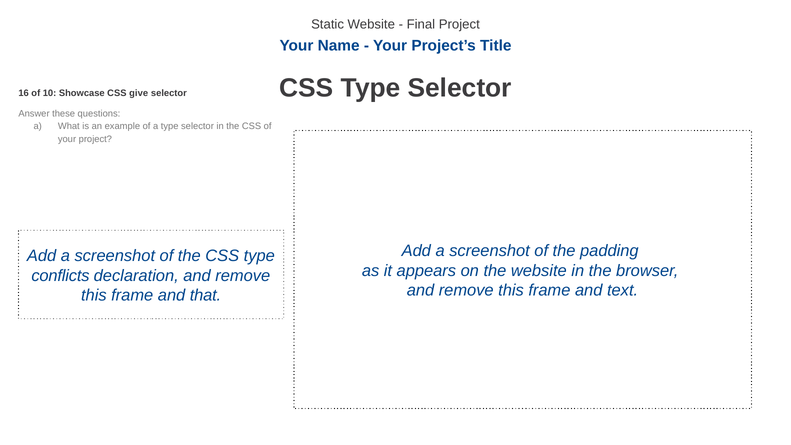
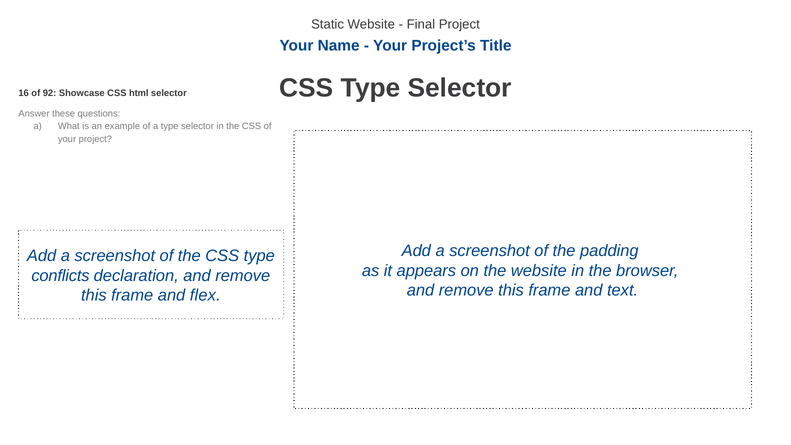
10: 10 -> 92 (50, 93)
give: give -> html (139, 93)
that: that -> flex (205, 295)
